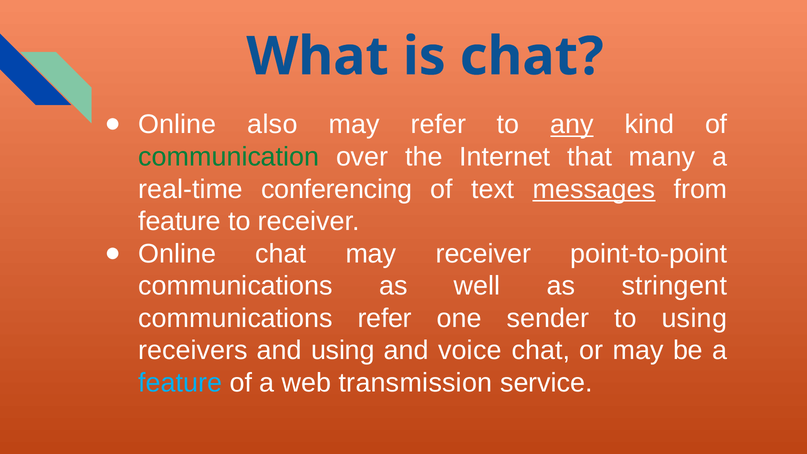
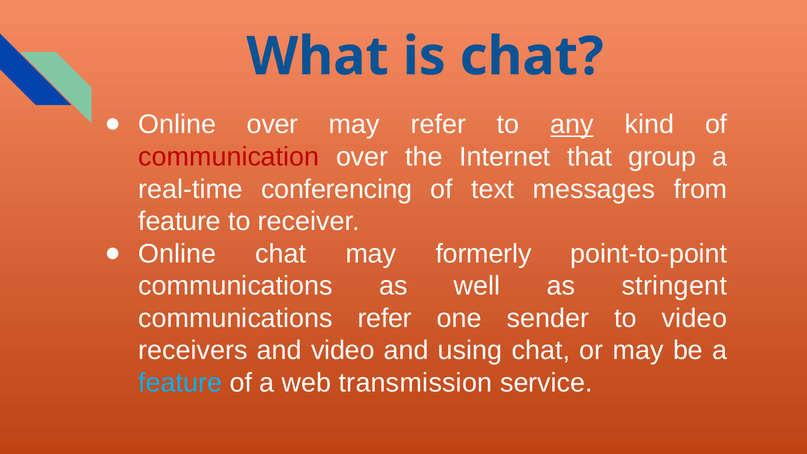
Online also: also -> over (273, 125)
communication colour: green -> red (229, 157)
many: many -> group (662, 157)
messages underline: present -> none (594, 189)
may receiver: receiver -> formerly (484, 254)
to using: using -> video (694, 318)
and using: using -> video (343, 351)
voice: voice -> using (470, 351)
